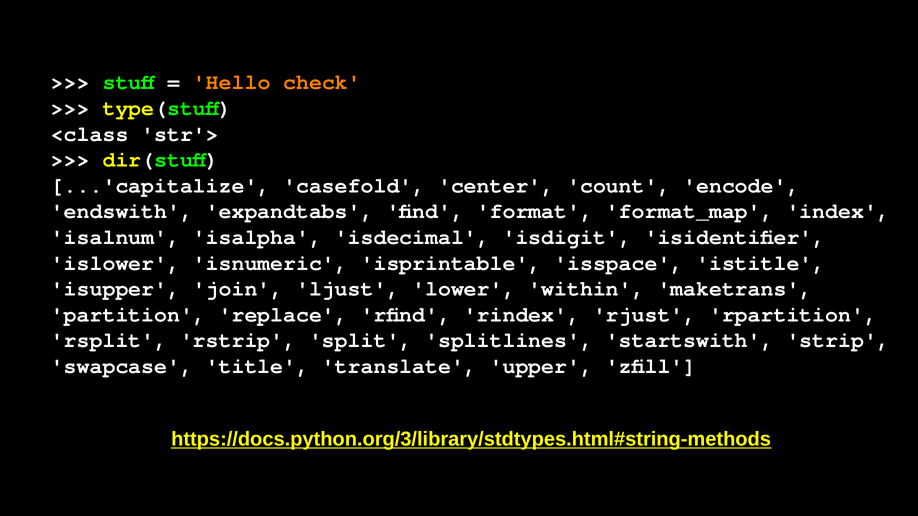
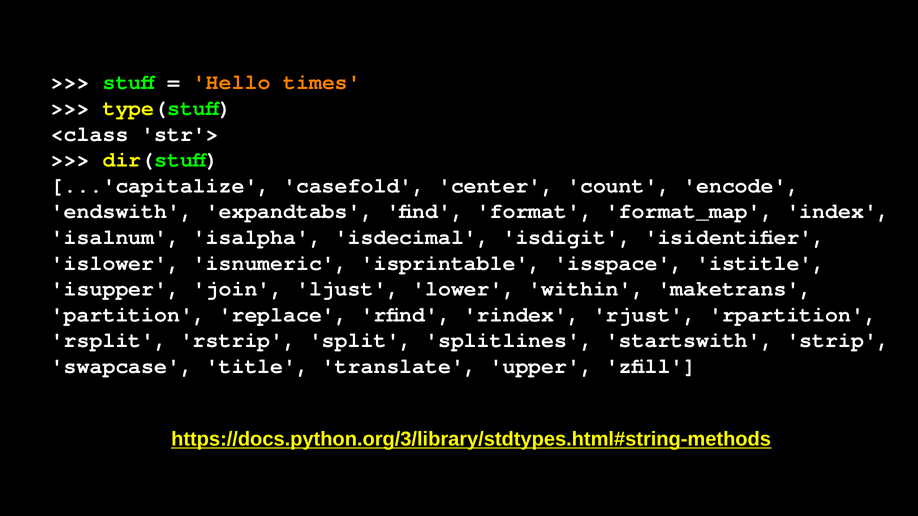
check: check -> times (322, 82)
